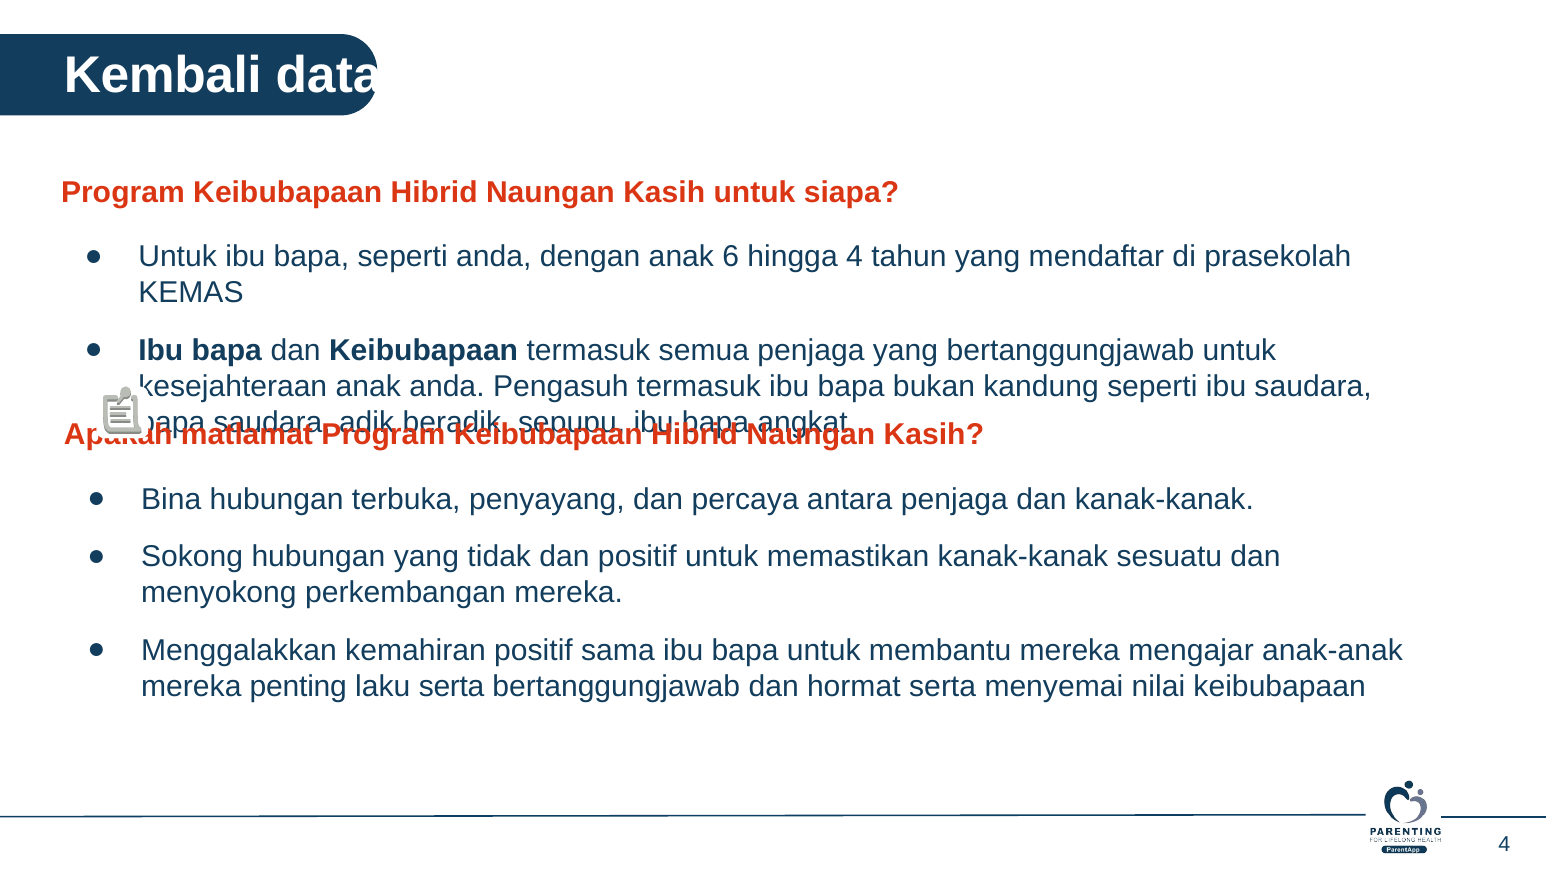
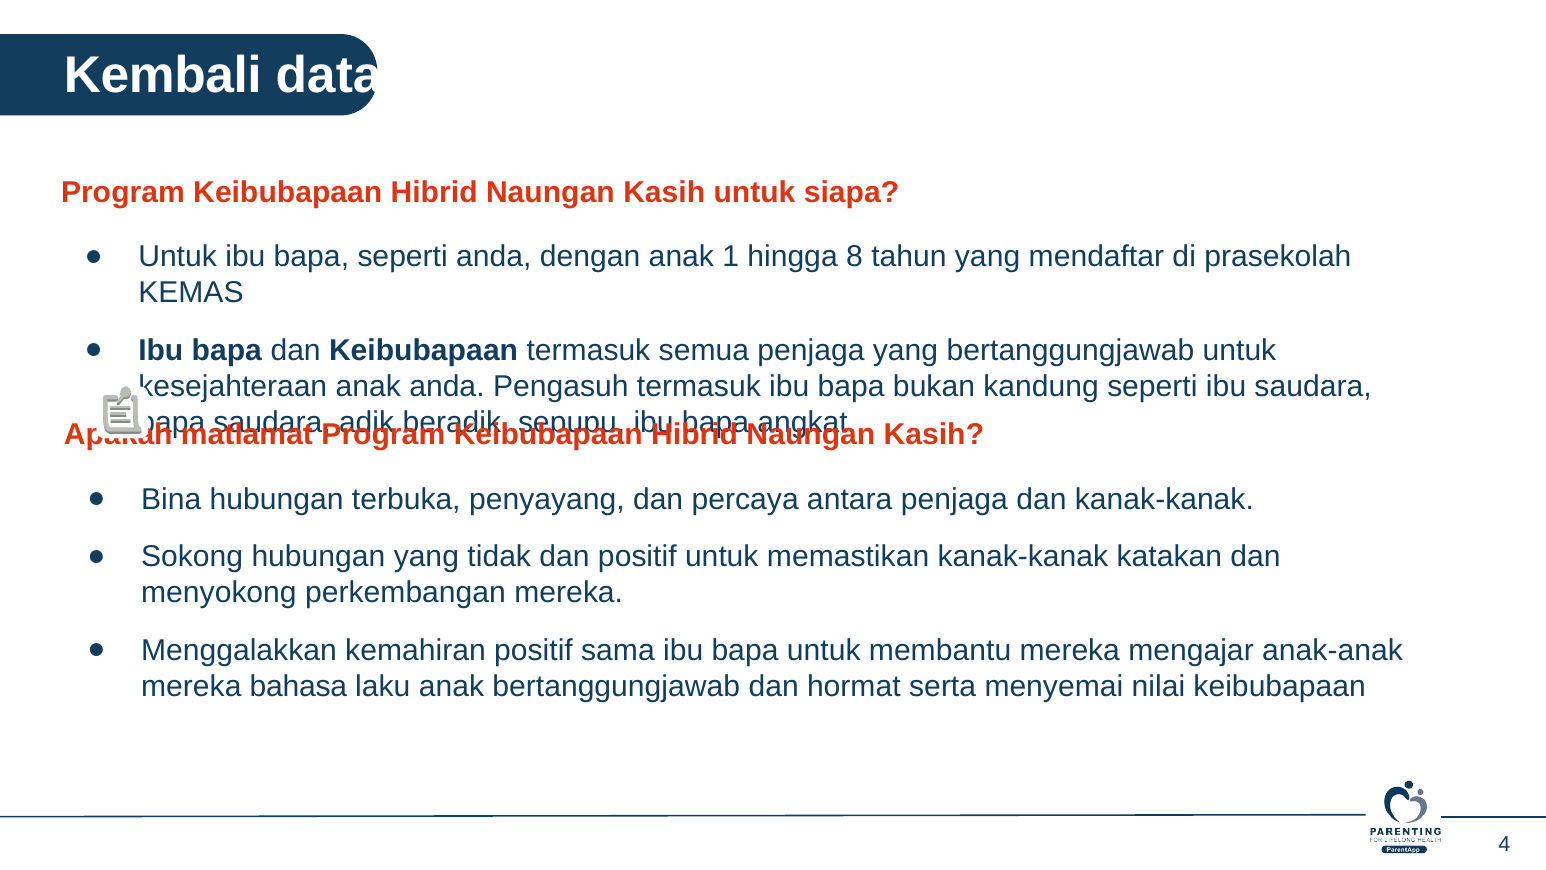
6: 6 -> 1 (731, 257)
hingga 4: 4 -> 8 (855, 257)
sesuatu: sesuatu -> katakan (1169, 557)
penting: penting -> bahasa (298, 686)
laku serta: serta -> anak (451, 686)
